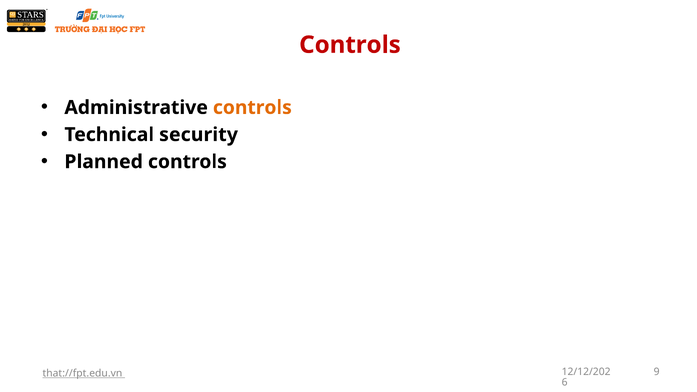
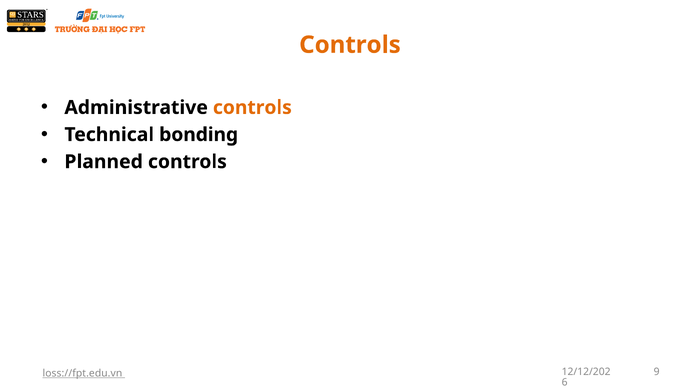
Controls colour: red -> orange (350, 45)
security: security -> bonding (199, 135)
that://fpt.edu.vn: that://fpt.edu.vn -> loss://fpt.edu.vn (82, 373)
